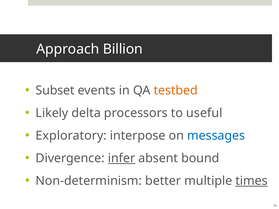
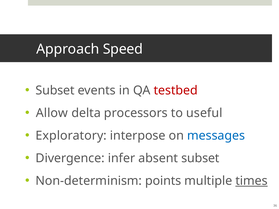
Billion: Billion -> Speed (123, 49)
testbed colour: orange -> red (176, 91)
Likely: Likely -> Allow (52, 113)
infer underline: present -> none (122, 158)
absent bound: bound -> subset (200, 158)
better: better -> points (163, 181)
